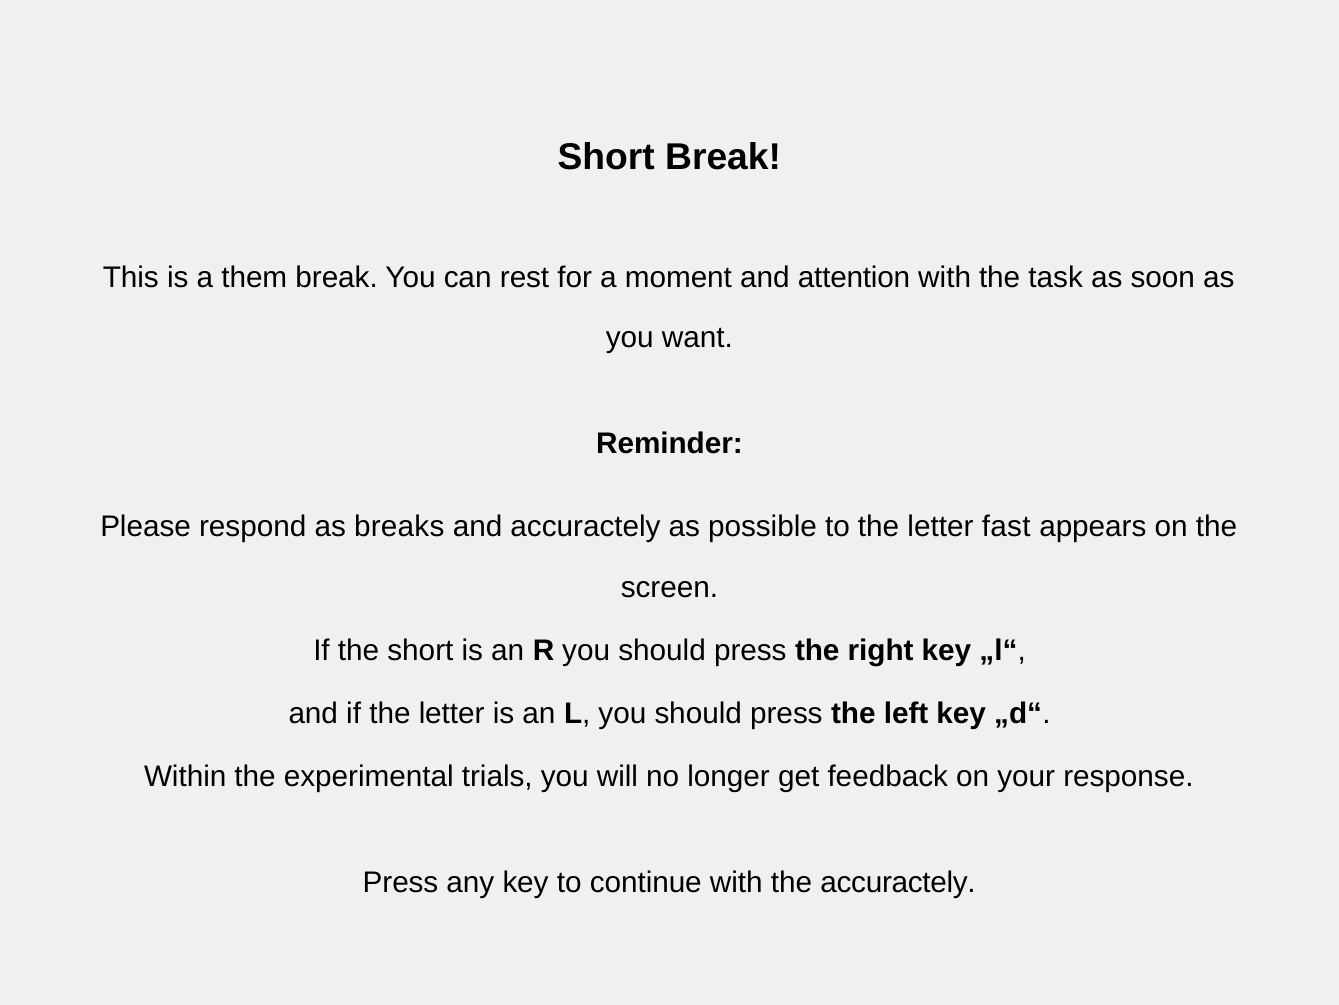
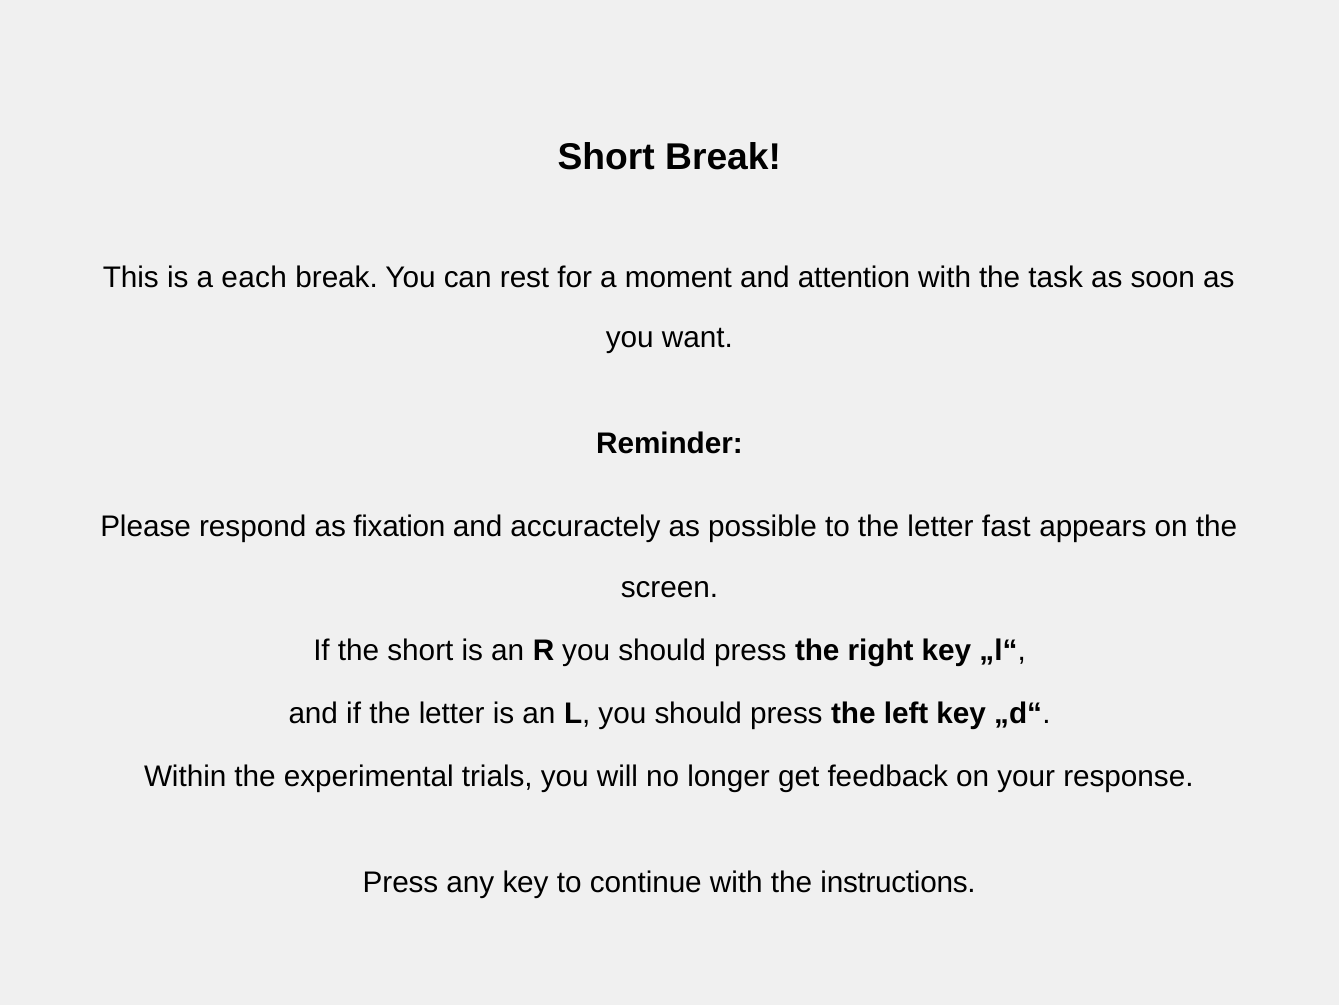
them: them -> each (254, 277)
breaks: breaks -> fixation (399, 526)
the accuractely: accuractely -> instructions (898, 882)
